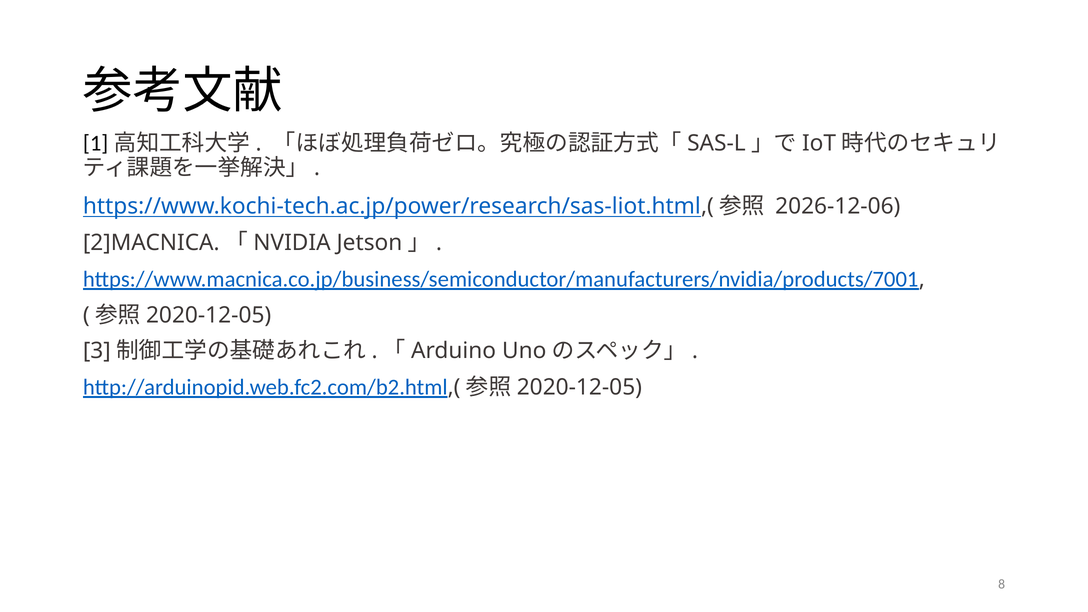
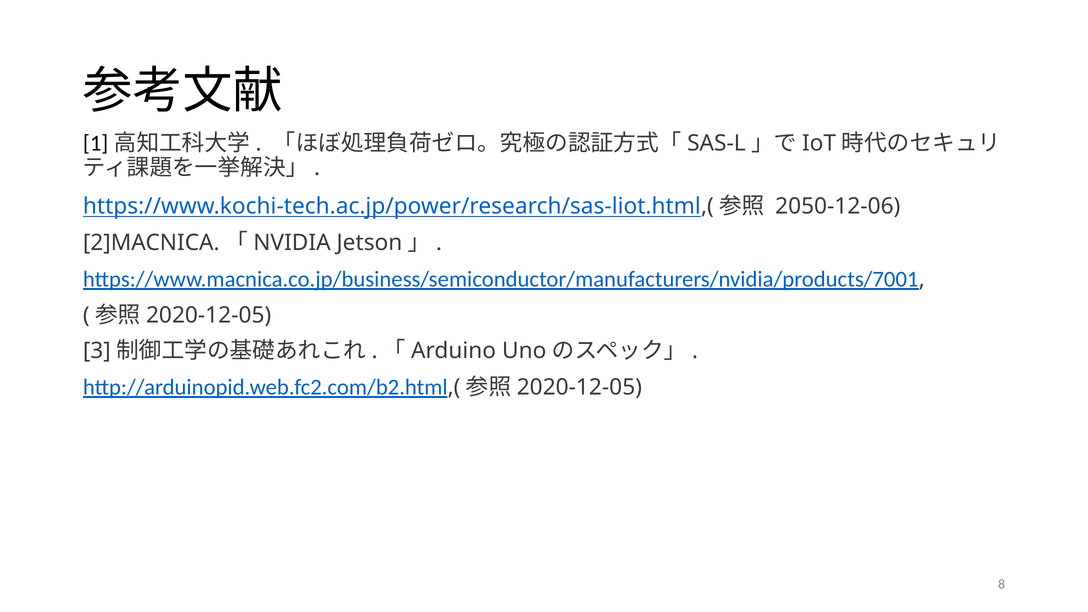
2026-12-06: 2026-12-06 -> 2050-12-06 (838, 206)
